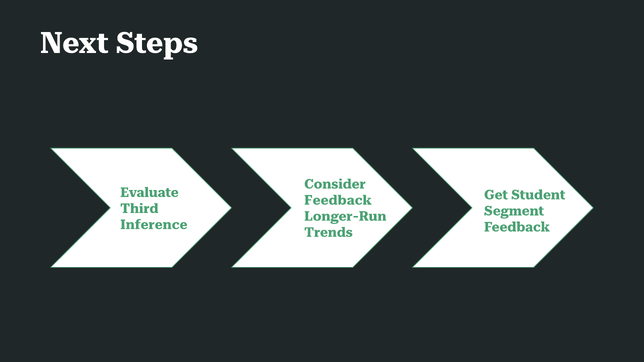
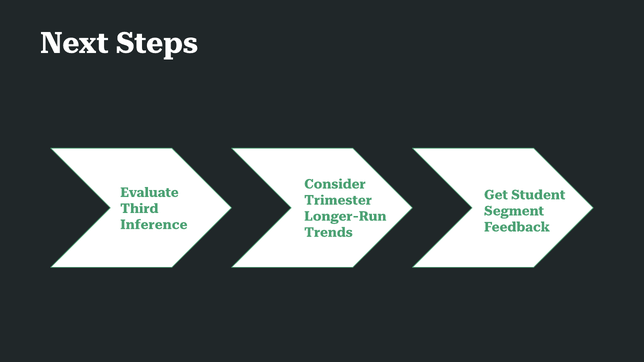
Feedback: Feedback -> Trimester (338, 200)
